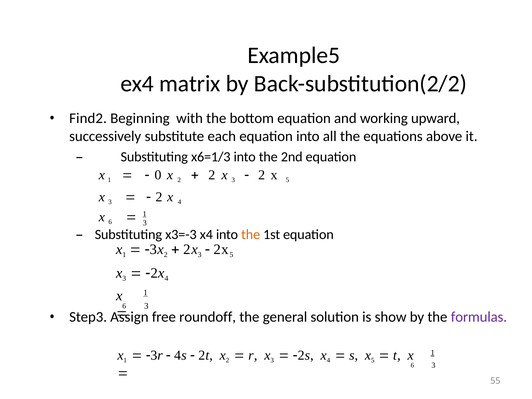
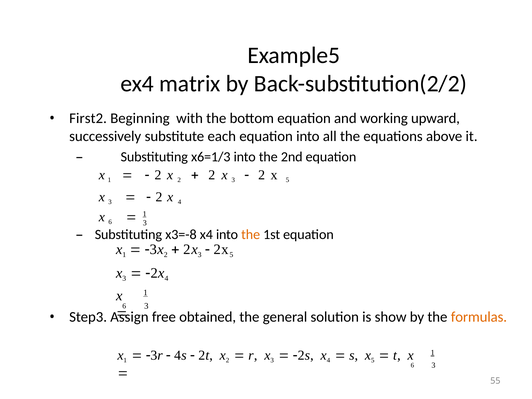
Find2: Find2 -> First2 (88, 118)
0: 0 -> 2 (158, 175)
x3=-3: x3=-3 -> x3=-8 (181, 235)
roundoff: roundoff -> obtained (208, 317)
formulas colour: purple -> orange (479, 317)
